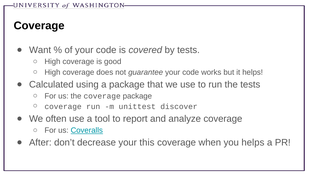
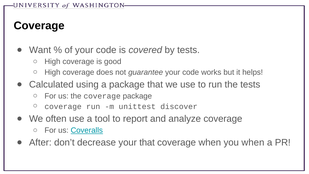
your this: this -> that (147, 142)
you helps: helps -> when (253, 142)
